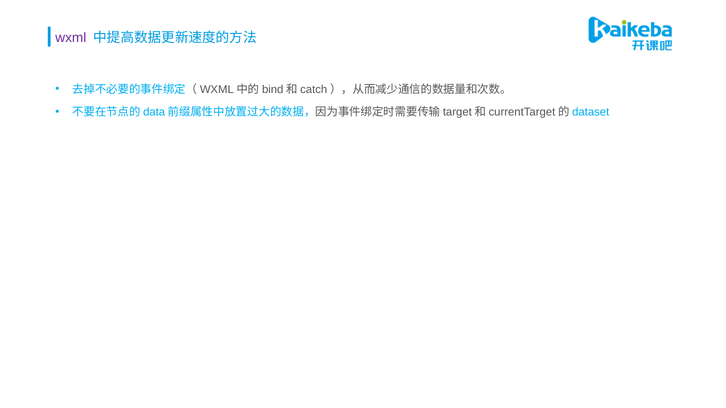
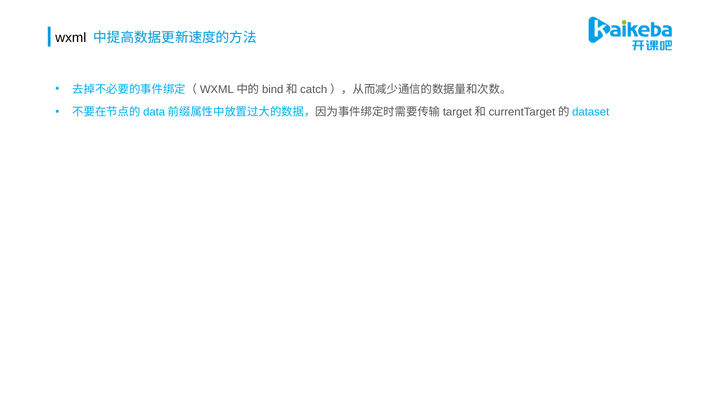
wxml colour: purple -> black (71, 38)
